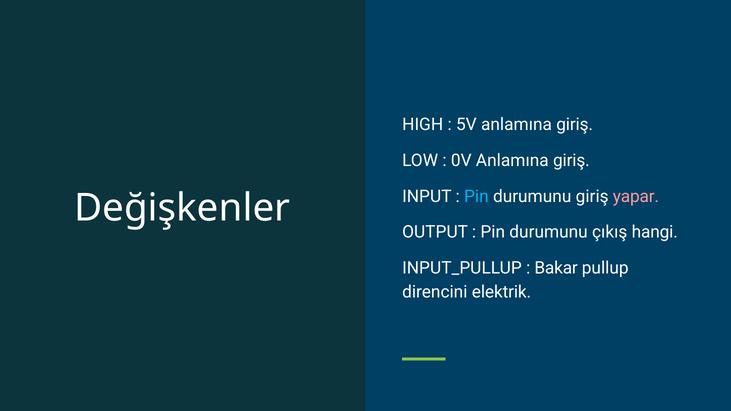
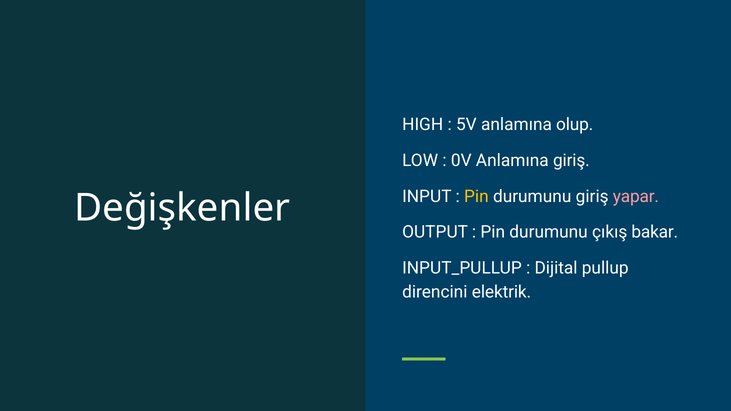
5V anlamına giriş: giriş -> olup (575, 124)
Pin colour: light blue -> yellow (476, 196)
hangi: hangi -> bakar (655, 232)
Bakar: Bakar -> Dijital (556, 268)
